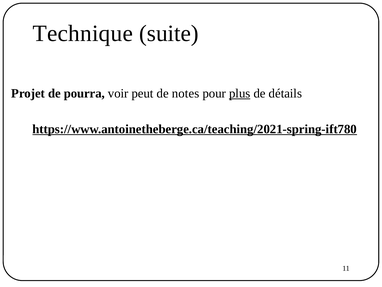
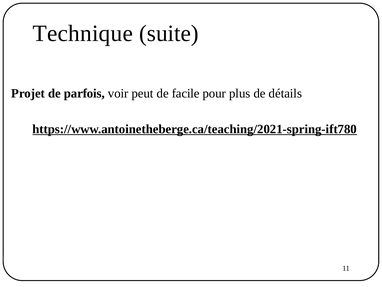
pourra: pourra -> parfois (84, 93)
notes: notes -> facile (186, 93)
plus underline: present -> none (240, 93)
